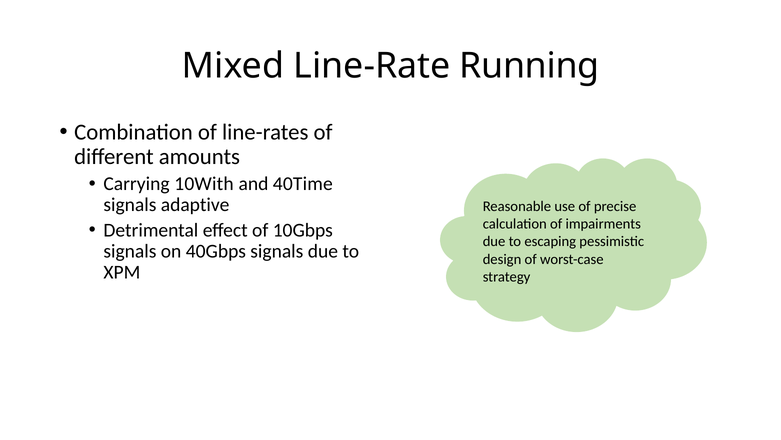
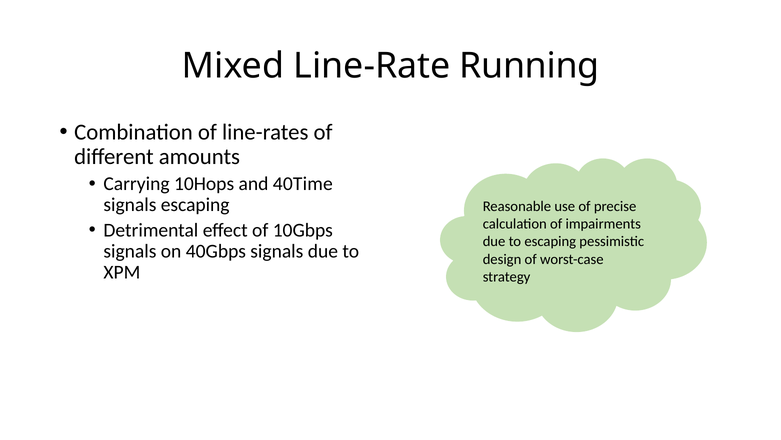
10With: 10With -> 10Hops (204, 184)
signals adaptive: adaptive -> escaping (195, 205)
